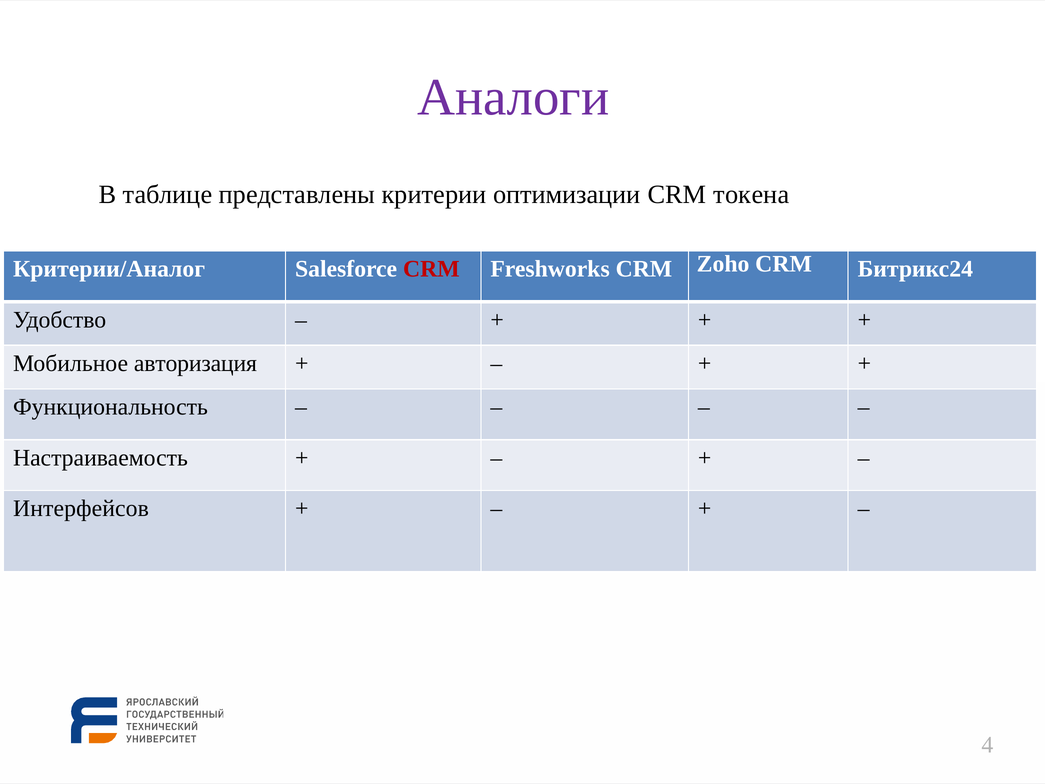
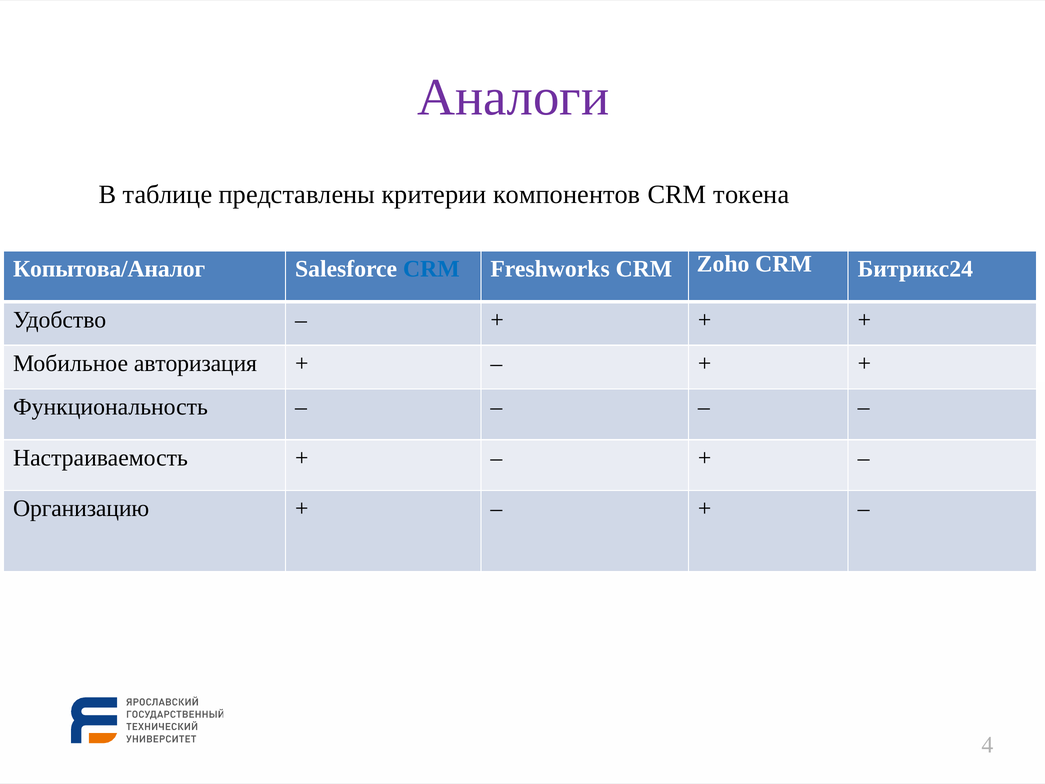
оптимизации: оптимизации -> компонентов (567, 195)
Критерии/Аналог: Критерии/Аналог -> Копытова/Аналог (109, 269)
CRM colour: red -> blue (431, 269)
Интерфейсов: Интерфейсов -> Организацию (81, 509)
